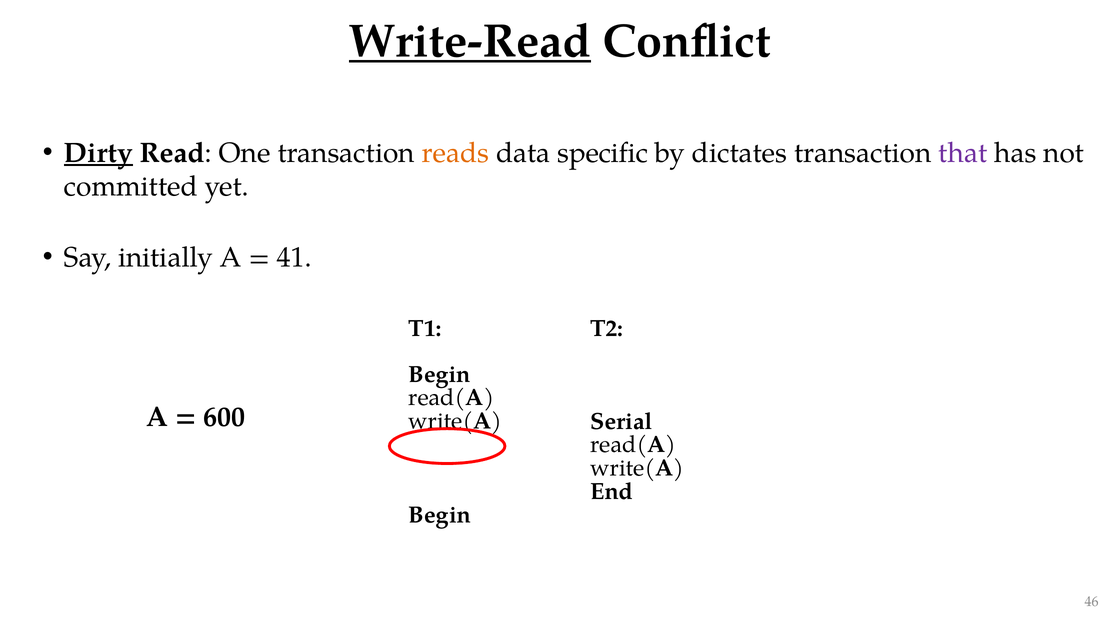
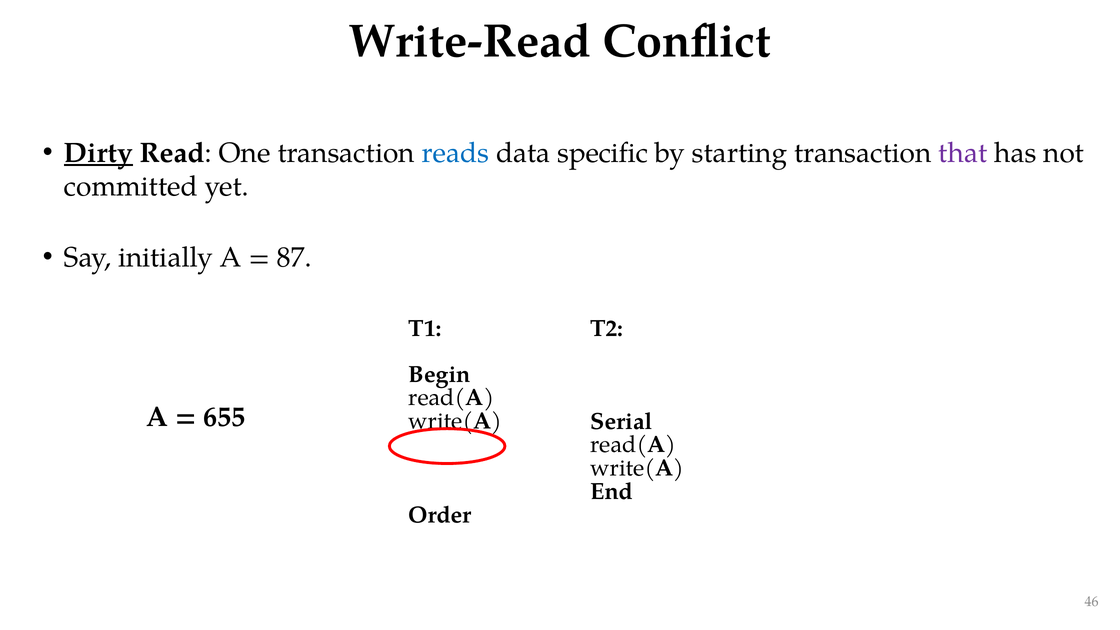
Write-Read underline: present -> none (470, 41)
reads colour: orange -> blue (455, 153)
dictates: dictates -> starting (740, 153)
41: 41 -> 87 (294, 258)
600: 600 -> 655 (224, 417)
Begin: Begin -> Order (440, 515)
